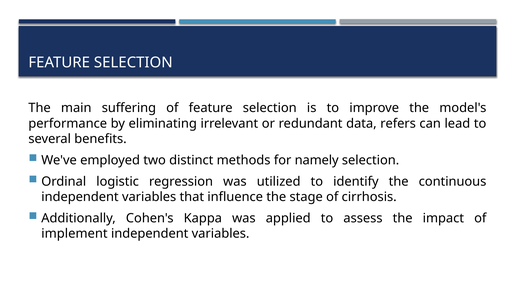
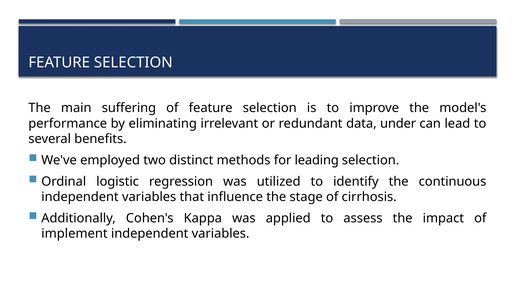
refers: refers -> under (398, 123)
namely: namely -> leading (317, 160)
